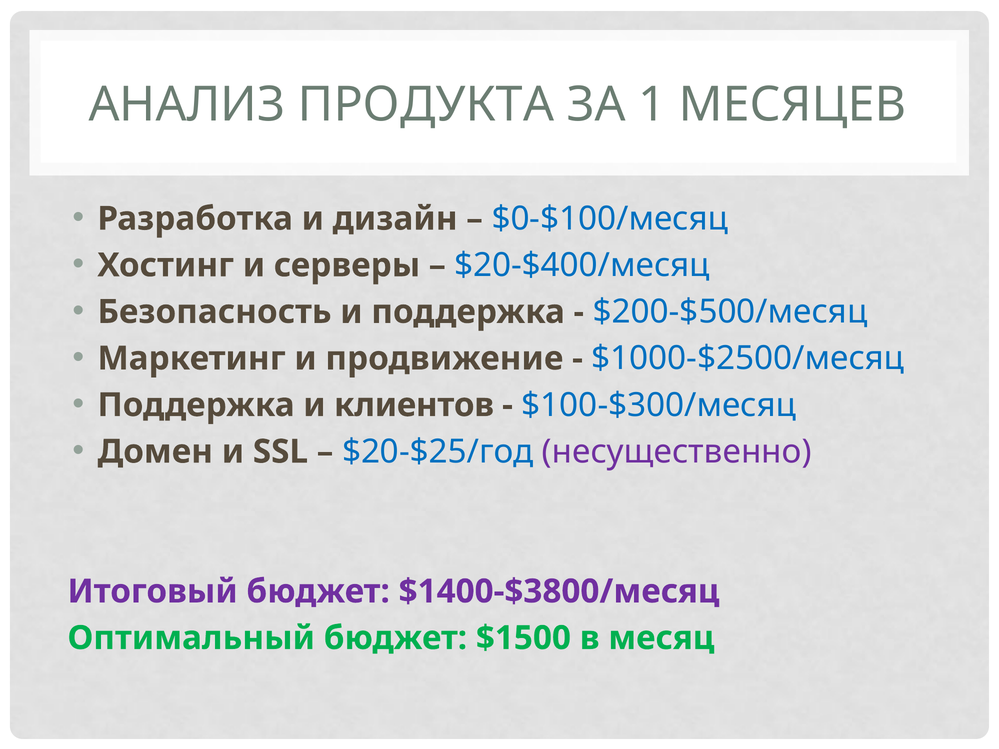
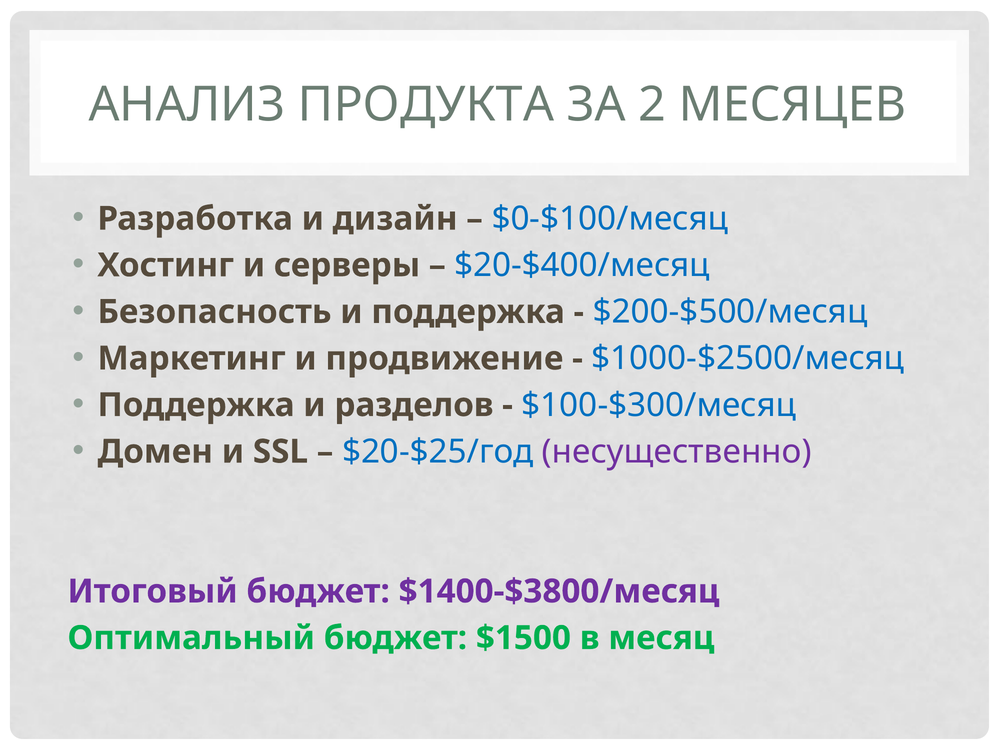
1: 1 -> 2 (652, 105)
клиентов: клиентов -> разделов (414, 405)
